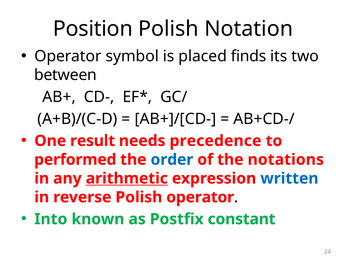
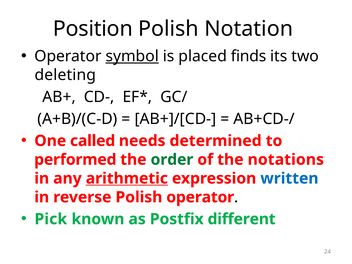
symbol underline: none -> present (132, 56)
between: between -> deleting (65, 75)
result: result -> called (93, 141)
precedence: precedence -> determined (216, 141)
order colour: blue -> green (172, 160)
Into: Into -> Pick (51, 219)
constant: constant -> different (242, 219)
